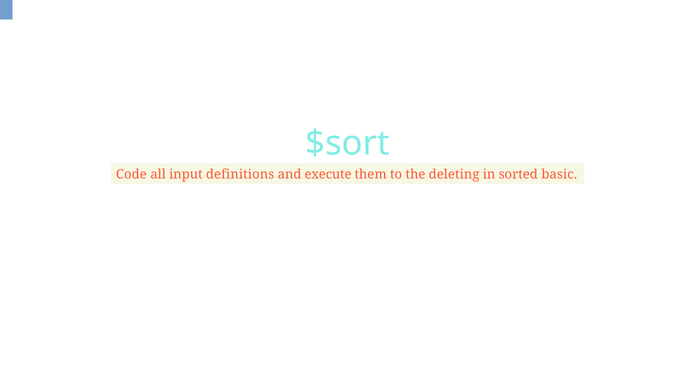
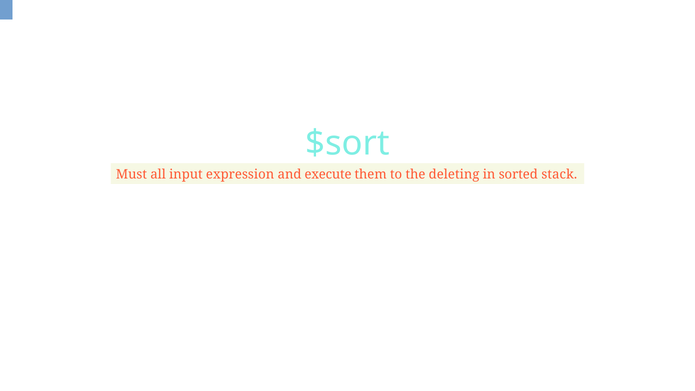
Code: Code -> Must (131, 174)
definitions: definitions -> expression (240, 174)
basic: basic -> stack (559, 174)
